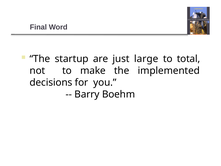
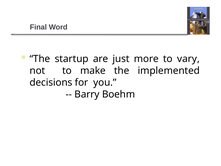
large: large -> more (146, 59)
total: total -> vary (188, 59)
